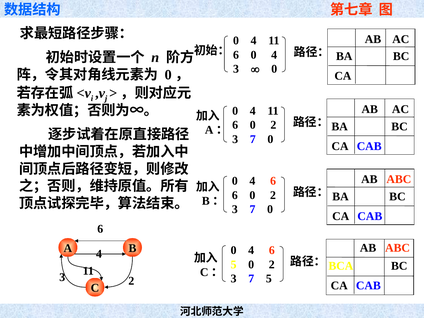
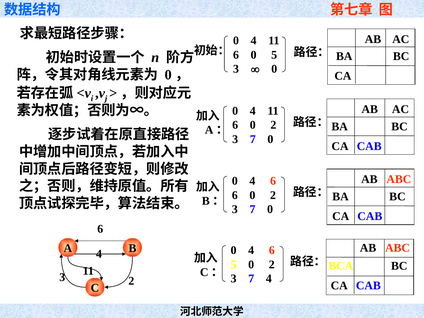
6 0 4: 4 -> 5 (274, 55)
7 5: 5 -> 4 (269, 279)
